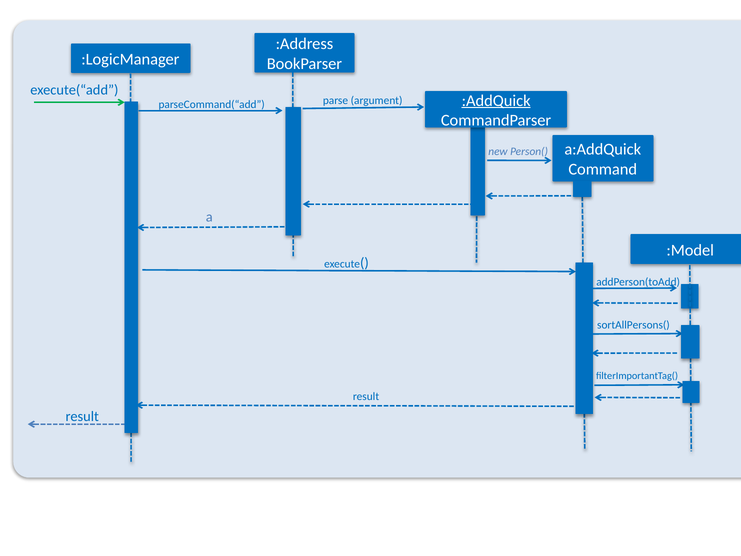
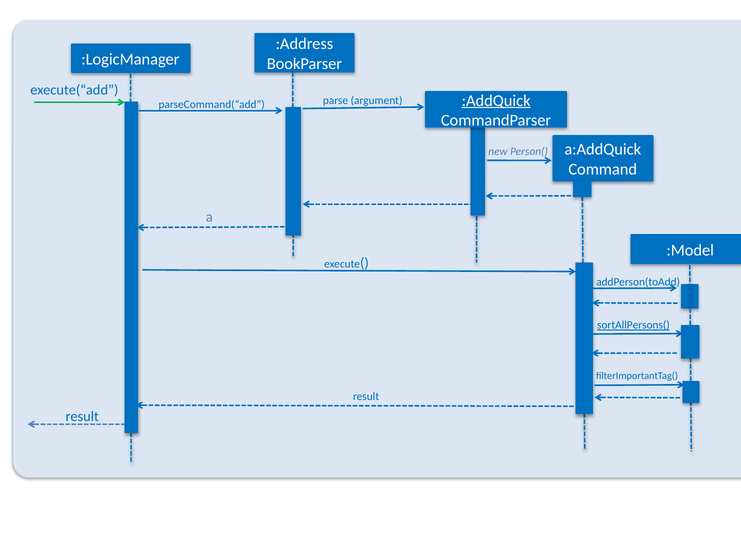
sortAllPersons( underline: none -> present (633, 325)
